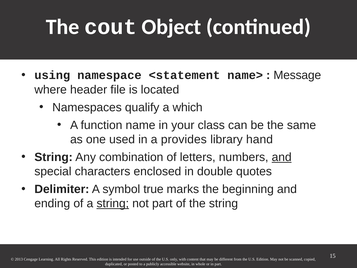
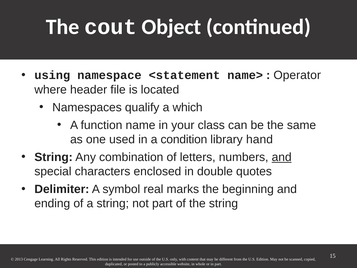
Message: Message -> Operator (297, 75)
provides: provides -> condition (184, 139)
true: true -> real (153, 189)
string underline: present -> none (113, 203)
